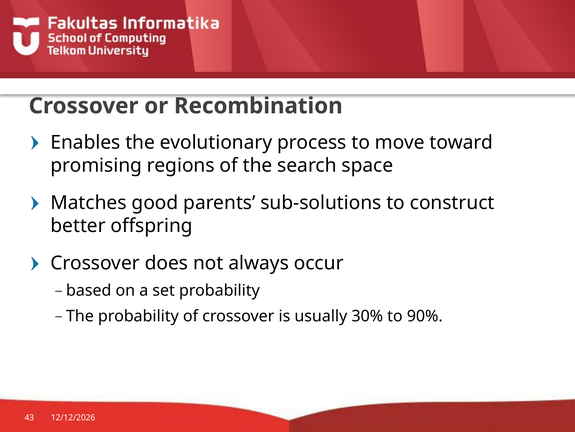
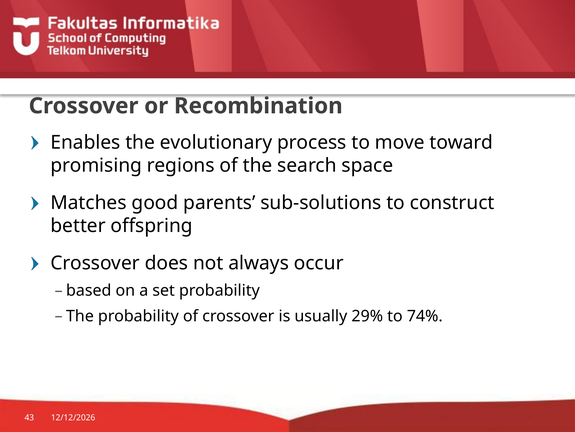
30%: 30% -> 29% (367, 316)
90%: 90% -> 74% (425, 316)
